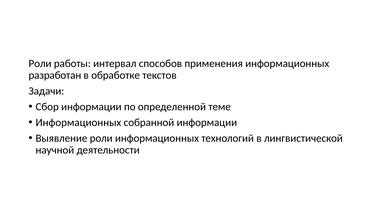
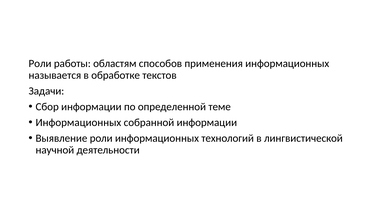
интервал: интервал -> областям (115, 63)
разработан: разработан -> называется (55, 75)
